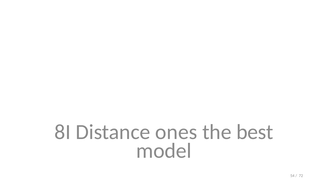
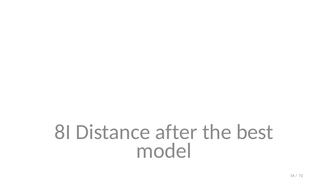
ones: ones -> after (176, 132)
